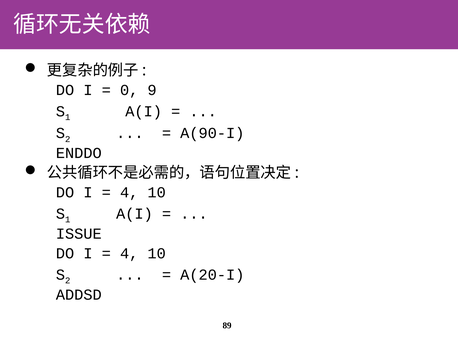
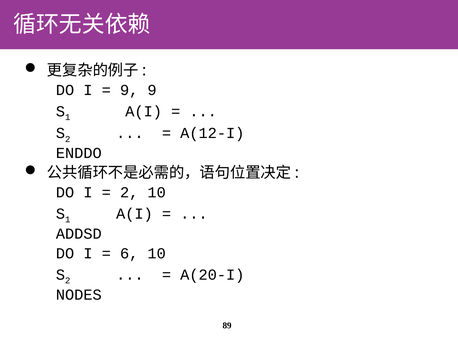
0: 0 -> 9 (129, 90)
A(90-I: A(90-I -> A(12-I (212, 133)
4: 4 -> 2 (129, 192)
ISSUE: ISSUE -> ADDSD (79, 233)
4: 4 -> 6 (129, 253)
ADDSD: ADDSD -> NODES (79, 294)
